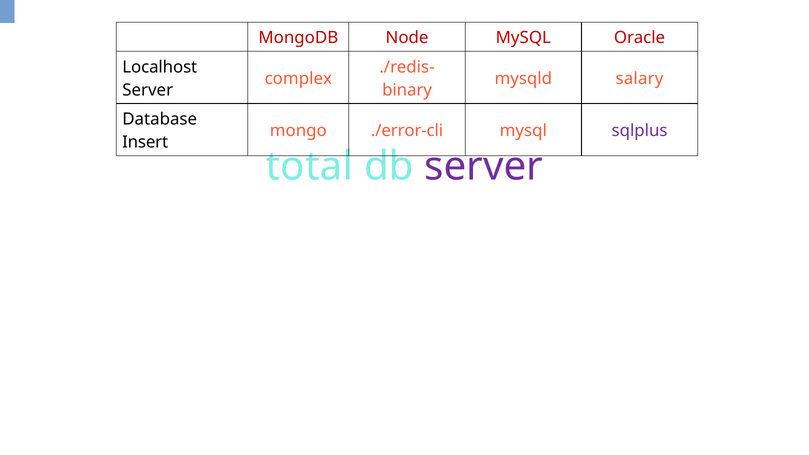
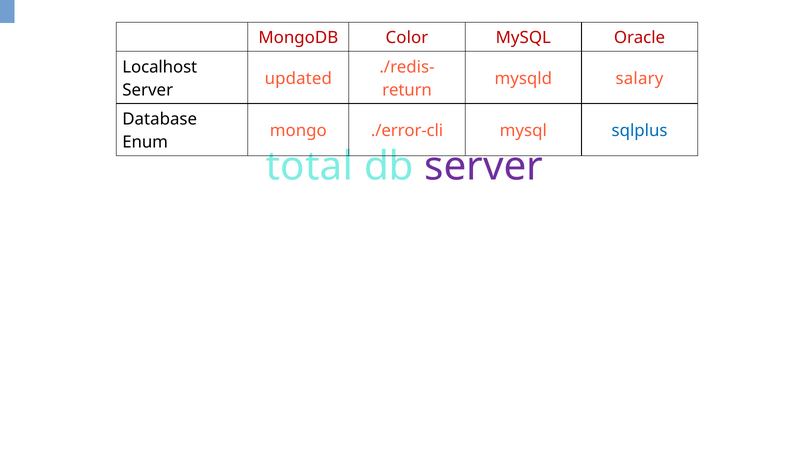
Node: Node -> Color (407, 38)
complex: complex -> updated (298, 78)
binary: binary -> return (407, 90)
sqlplus colour: purple -> blue (640, 131)
Insert: Insert -> Enum (145, 142)
